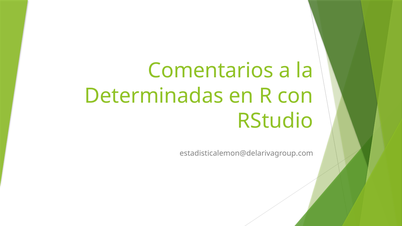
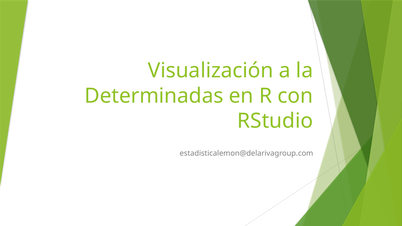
Comentarios: Comentarios -> Visualización (211, 71)
